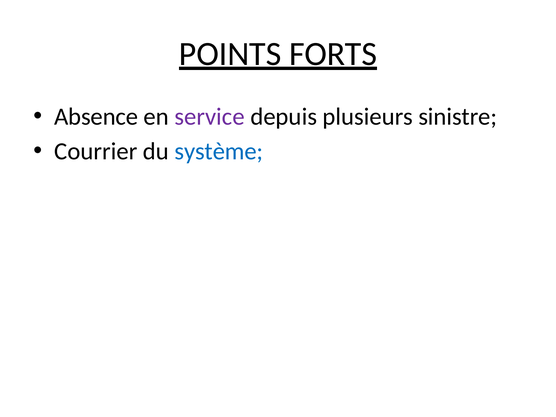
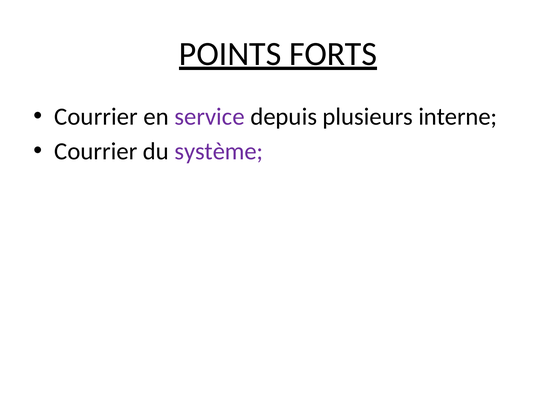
Absence: Absence -> Courrier (96, 117)
sinistre: sinistre -> interne (458, 117)
système colour: blue -> purple (219, 151)
